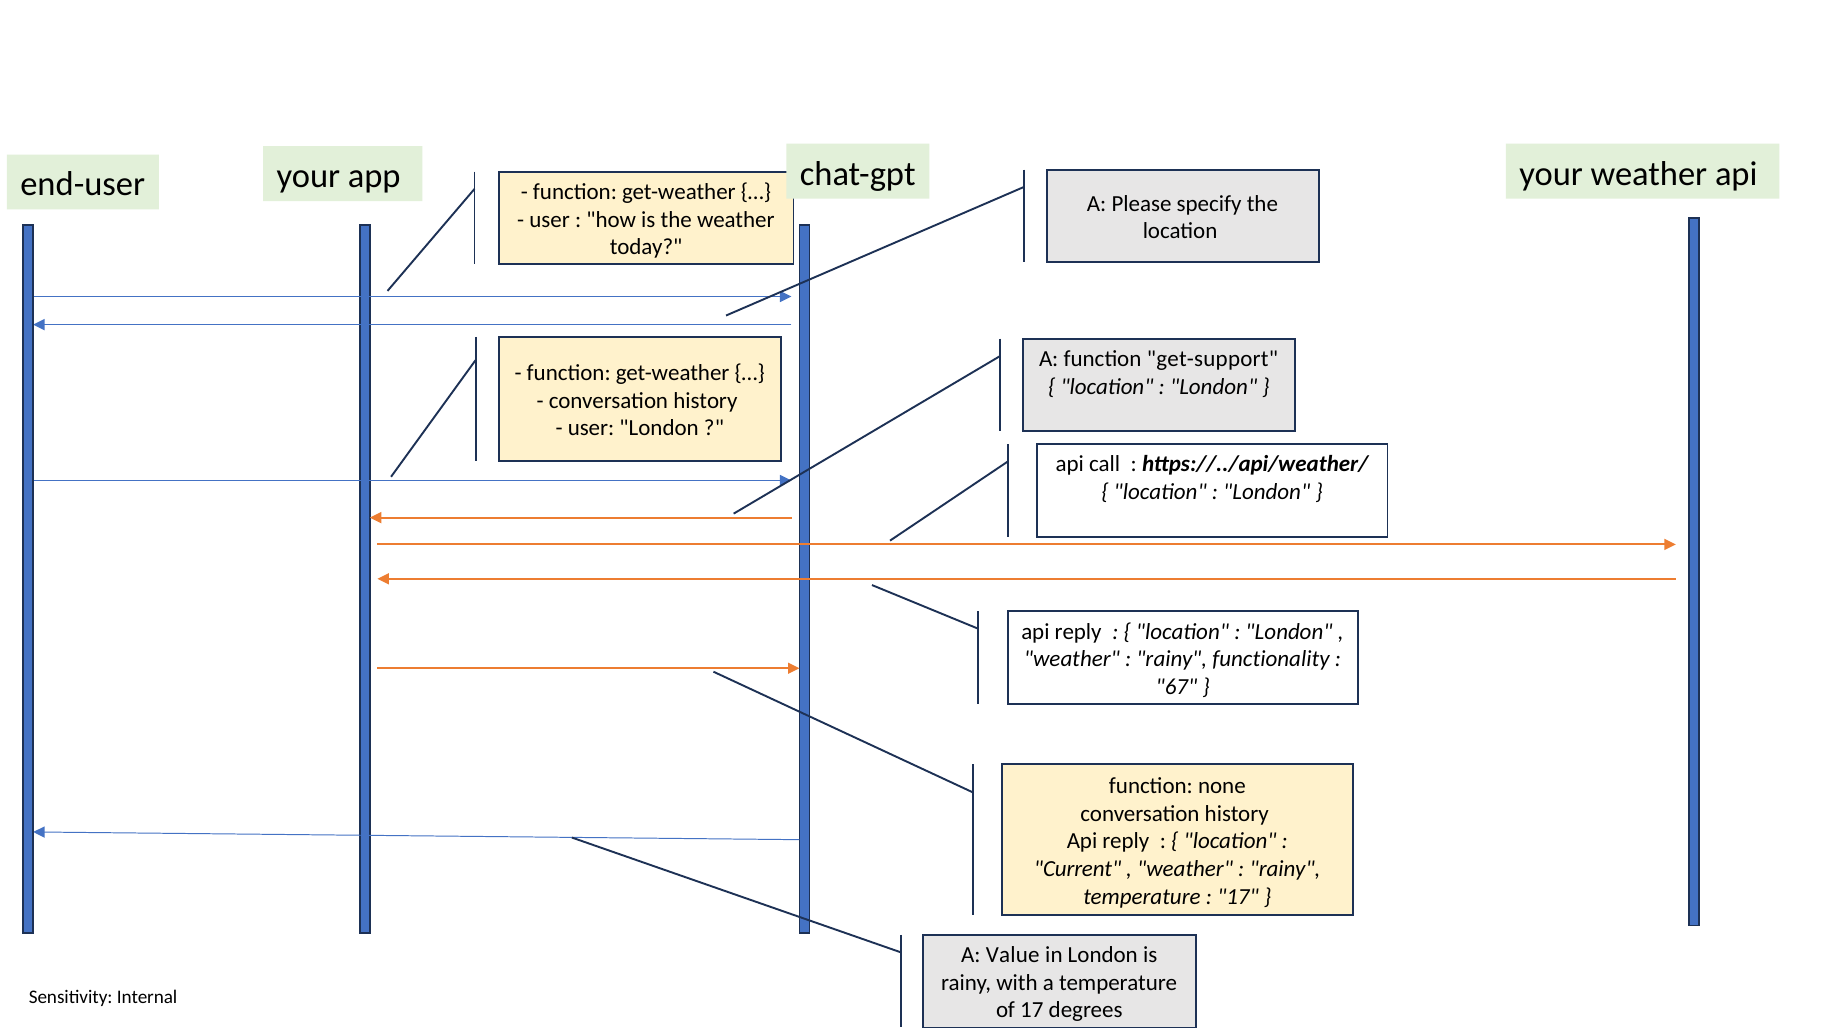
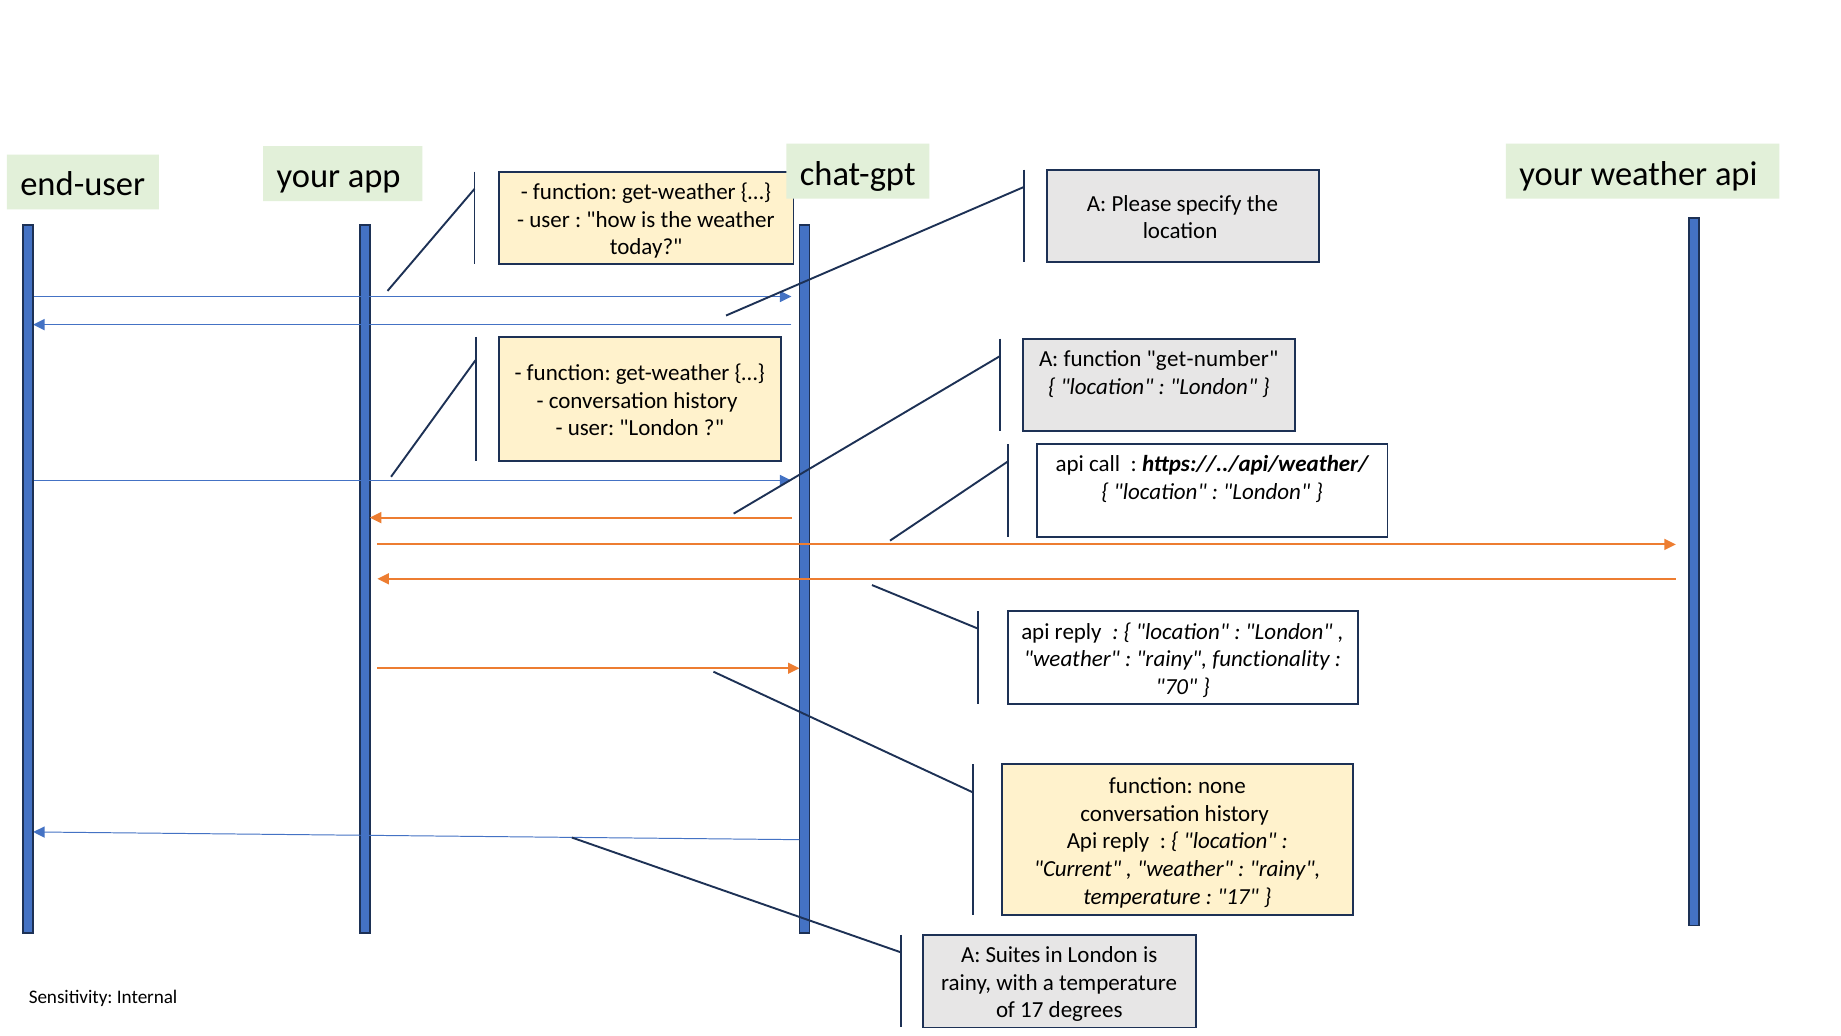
get-support: get-support -> get-number (1212, 359)
67: 67 -> 70 (1176, 687)
Value: Value -> Suites (1013, 955)
